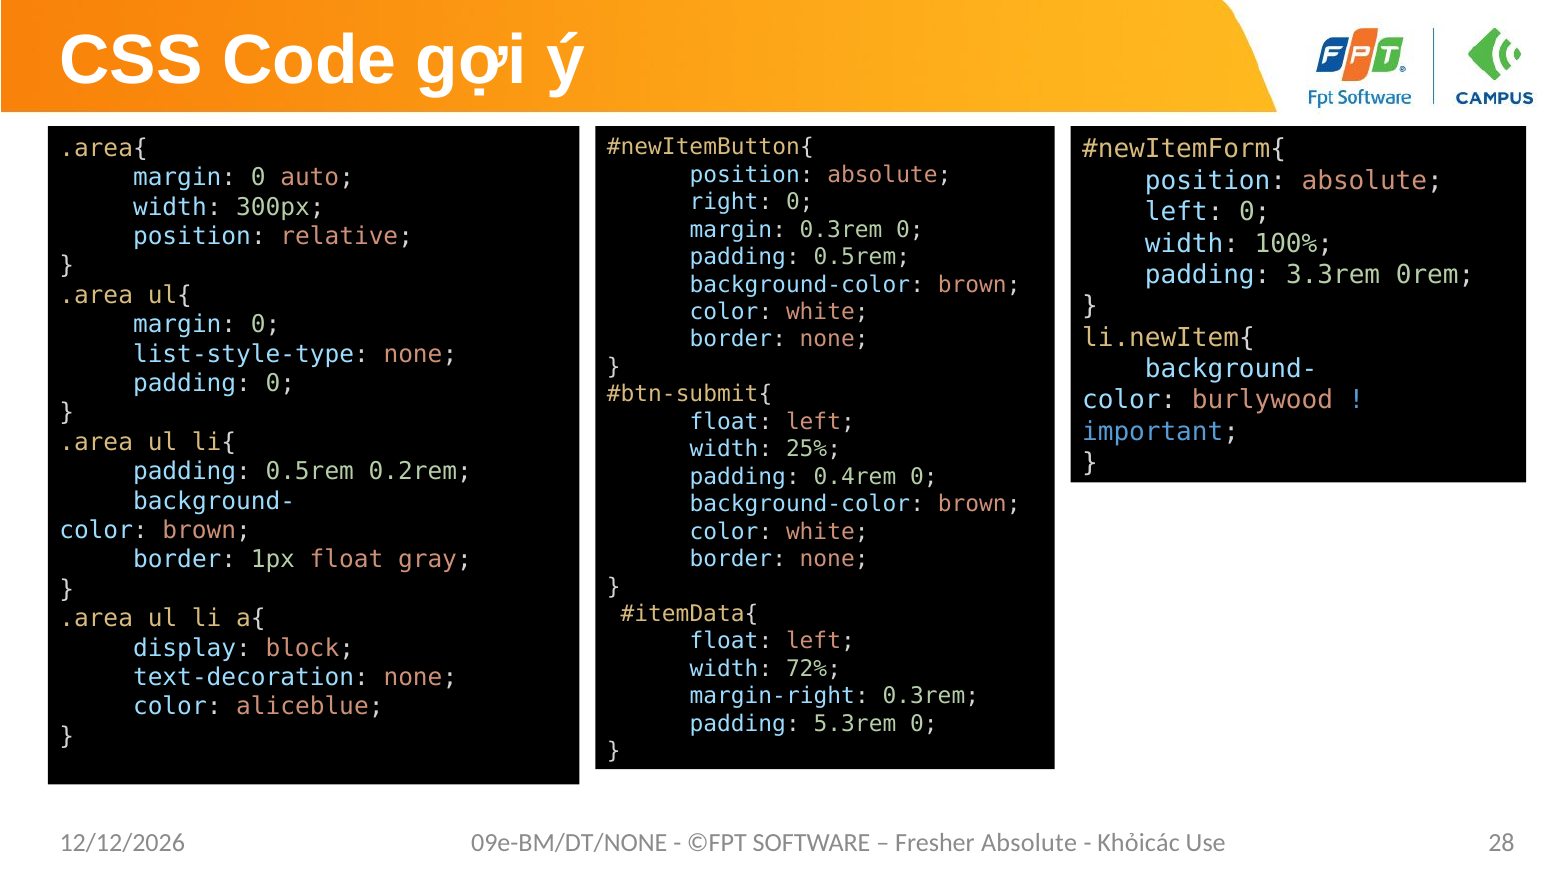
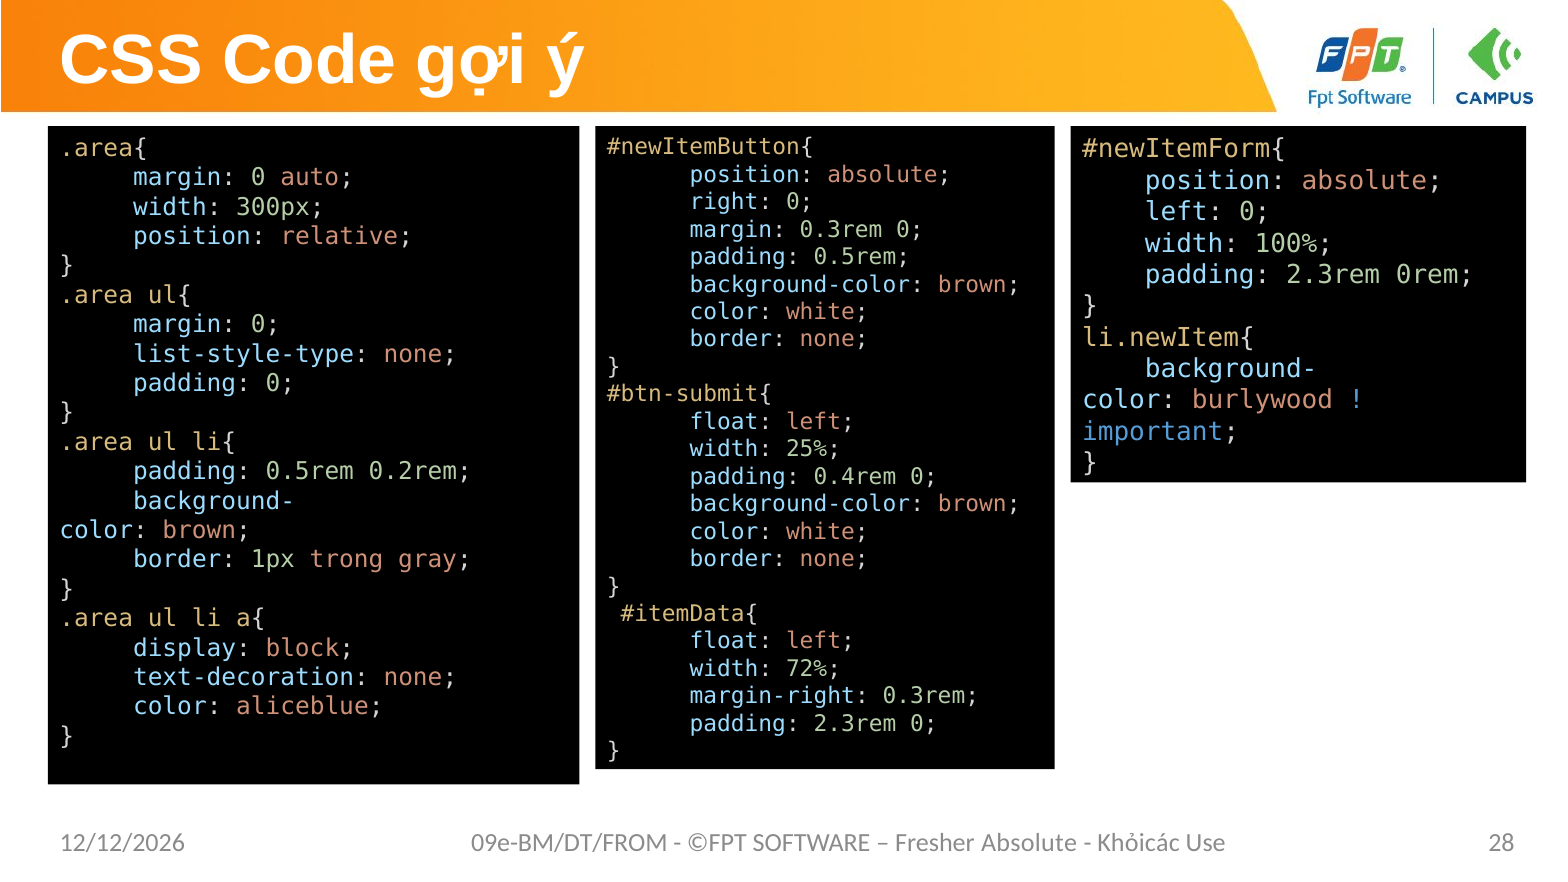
3.3rem: 3.3rem -> 2.3rem (1333, 275)
1px float: float -> trong (347, 560)
5.3rem: 5.3rem -> 2.3rem (855, 724)
09e-BM/DT/NONE: 09e-BM/DT/NONE -> 09e-BM/DT/FROM (569, 843)
